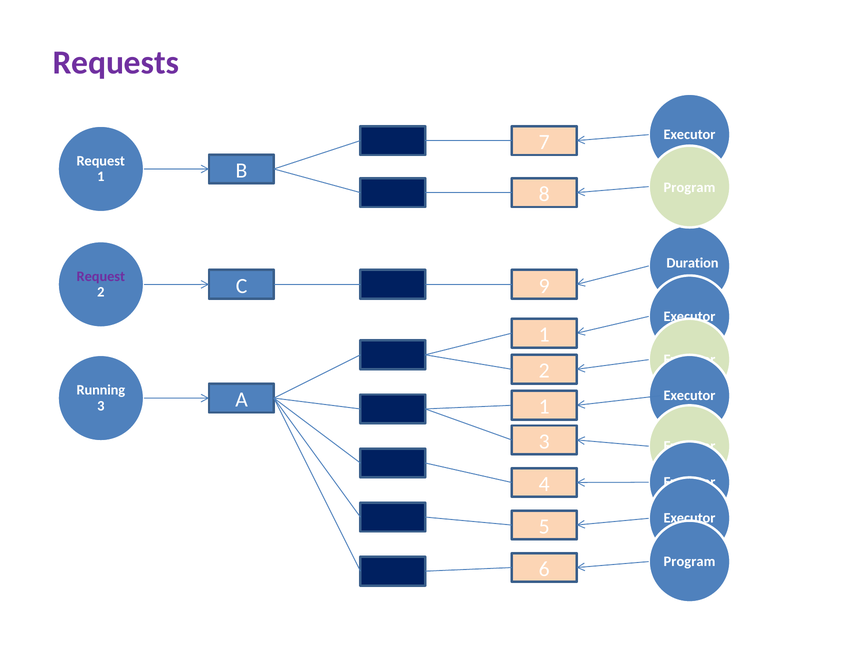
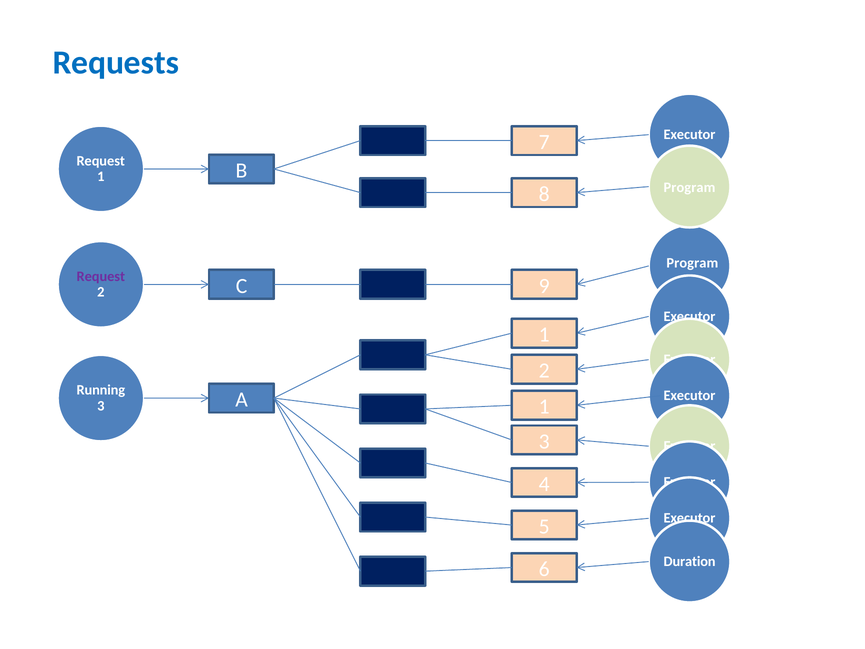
Requests colour: purple -> blue (116, 63)
Duration: Duration -> Program (692, 263)
Program: Program -> Duration (690, 561)
